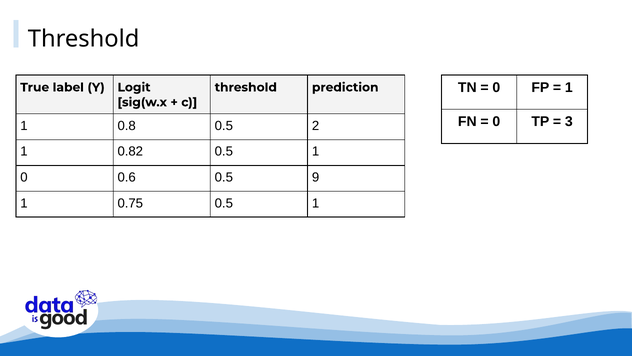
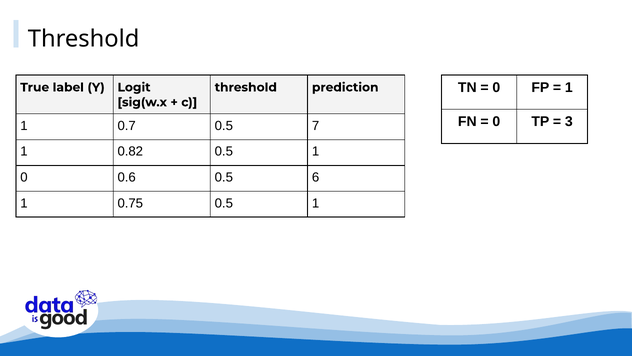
0.8: 0.8 -> 0.7 (127, 126)
2: 2 -> 7 (316, 126)
9: 9 -> 6 (316, 177)
